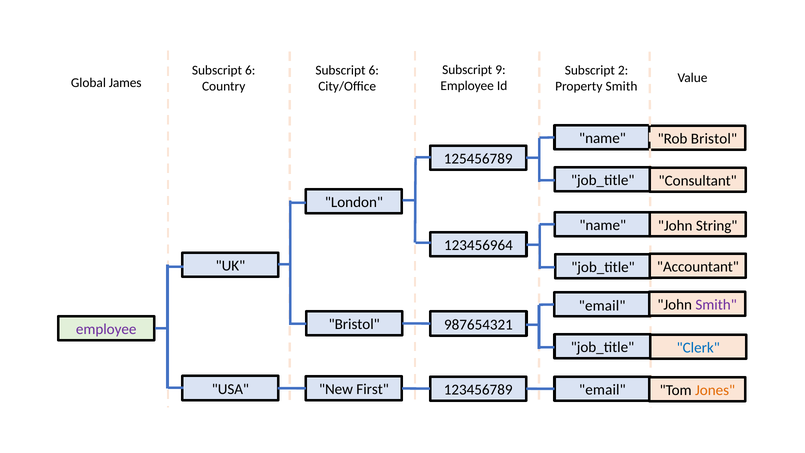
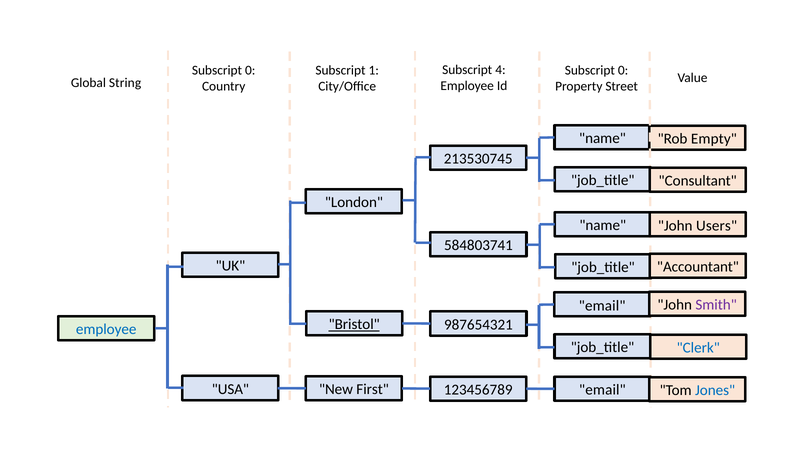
9: 9 -> 4 (500, 70)
6: 6 -> 0 (250, 70)
2: 2 -> 0 (623, 70)
6: 6 -> 1 (374, 70)
James: James -> String (125, 83)
Property Smith: Smith -> Street (622, 86)
Rob Bristol: Bristol -> Empty (714, 139)
125456789: 125456789 -> 213530745 (478, 159)
String: String -> Users (717, 225)
123456964: 123456964 -> 584803741 (478, 245)
Bristol underline: none -> present (354, 324)
employee colour: purple -> blue (106, 329)
Jones colour: orange -> blue (715, 390)
